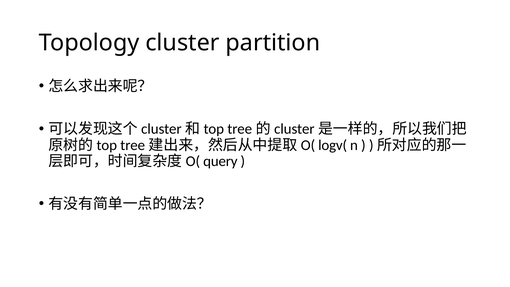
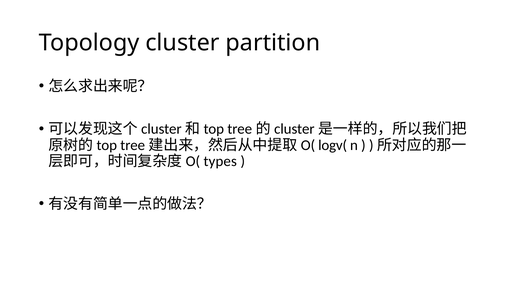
query: query -> types (220, 161)
